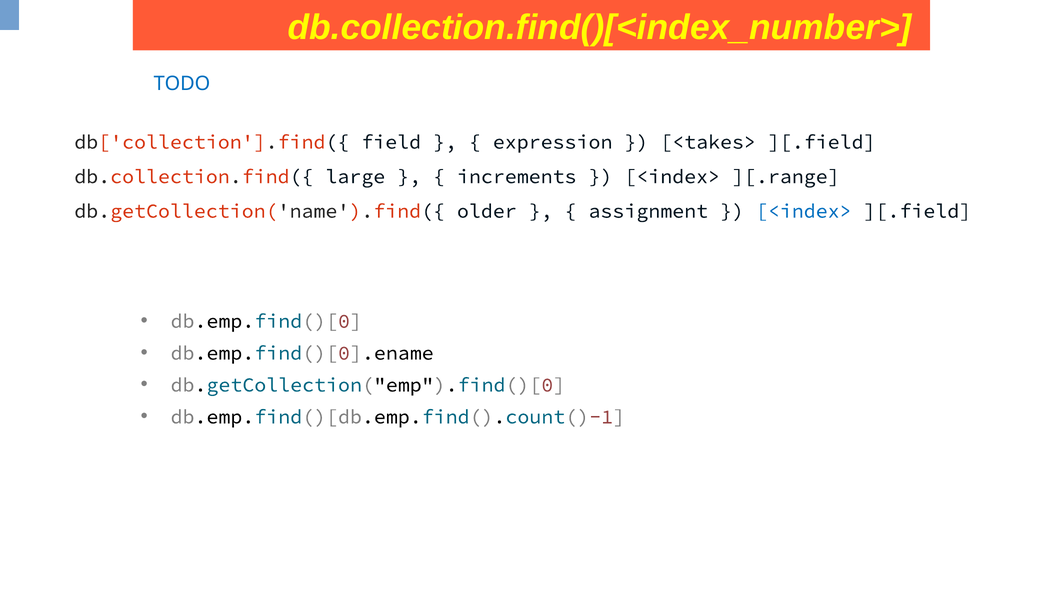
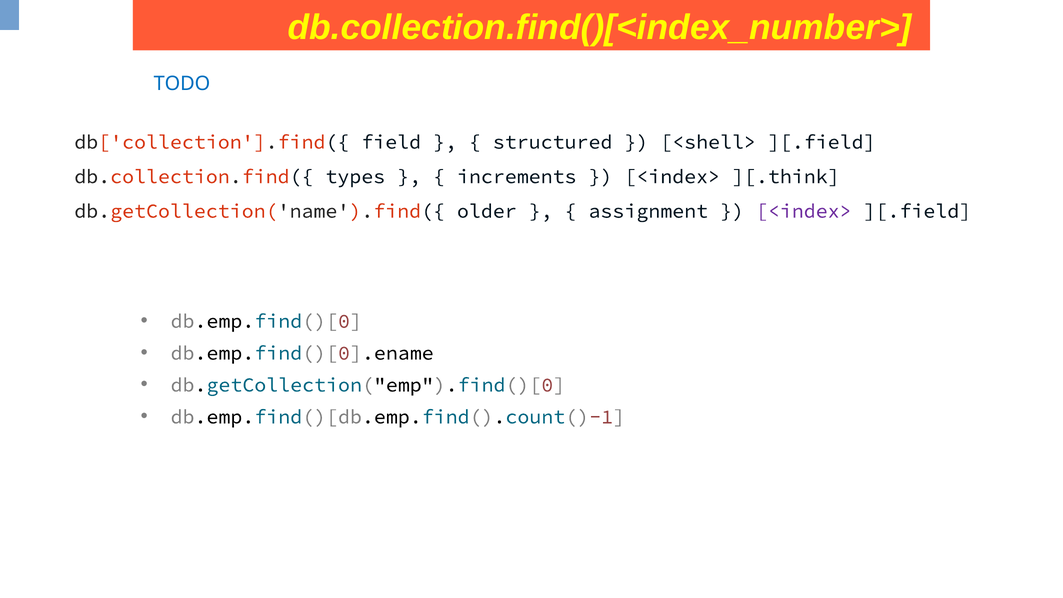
expression: expression -> structured (553, 142)
<takes>: <takes> -> <shell> (708, 142)
large: large -> types (355, 177)
][.range: ][.range -> ][.think (786, 177)
<index> colour: blue -> purple (804, 211)
